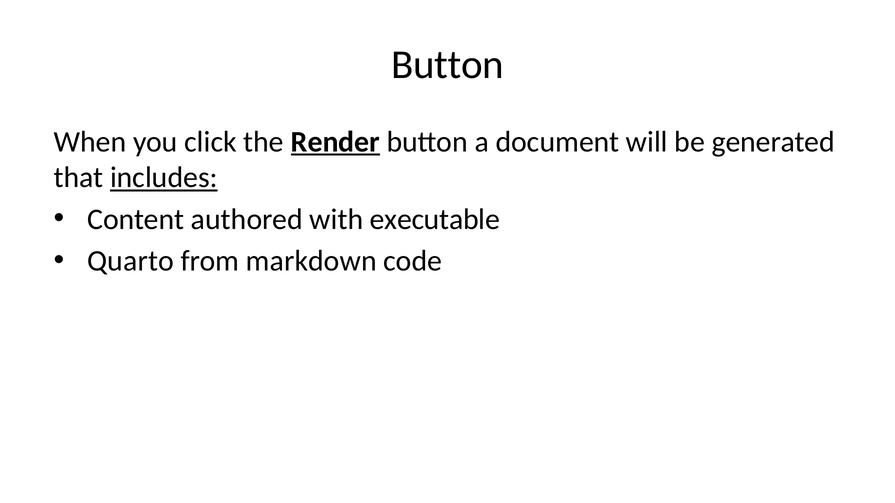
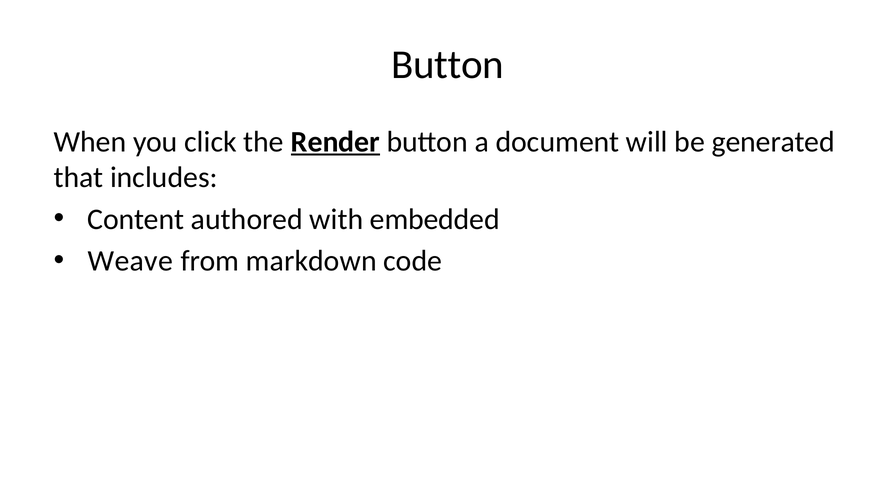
includes underline: present -> none (164, 178)
executable: executable -> embedded (435, 220)
Quarto: Quarto -> Weave (130, 261)
